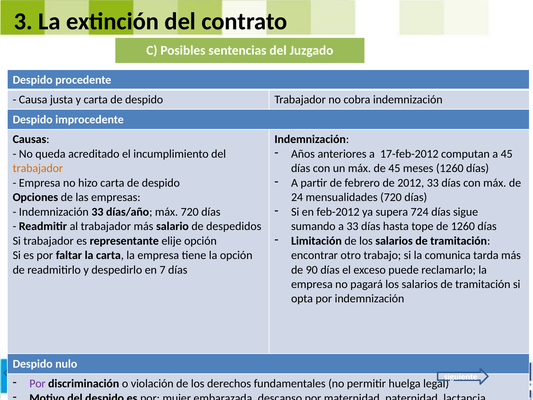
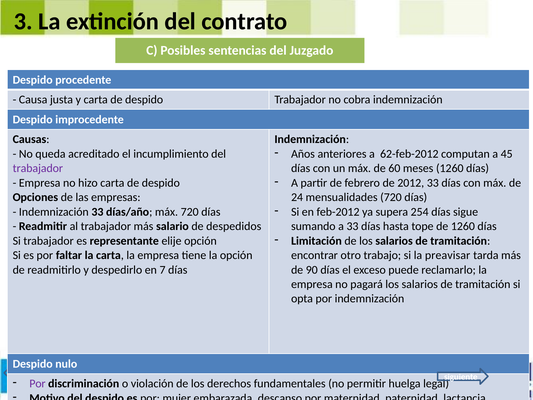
17-feb-2012: 17-feb-2012 -> 62-feb-2012 (409, 154)
trabajador colour: orange -> purple (38, 168)
de 45: 45 -> 60 (394, 168)
724: 724 -> 254 (420, 212)
comunica: comunica -> preavisar (448, 255)
